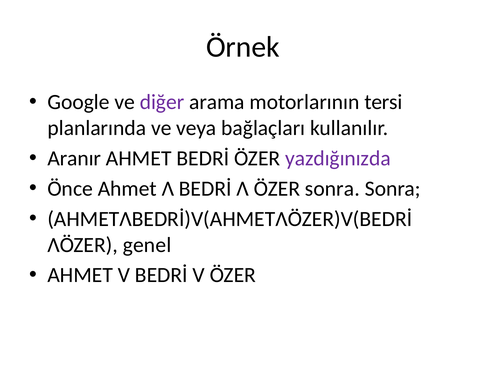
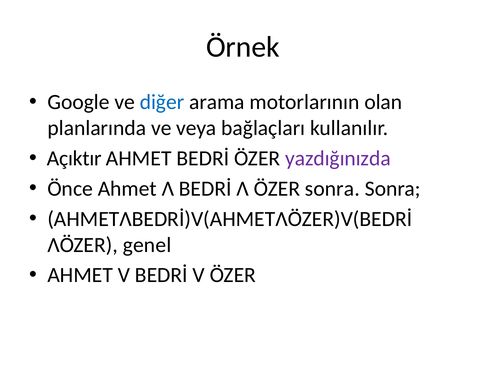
diğer colour: purple -> blue (162, 102)
tersi: tersi -> olan (383, 102)
Aranır: Aranır -> Açıktır (74, 158)
